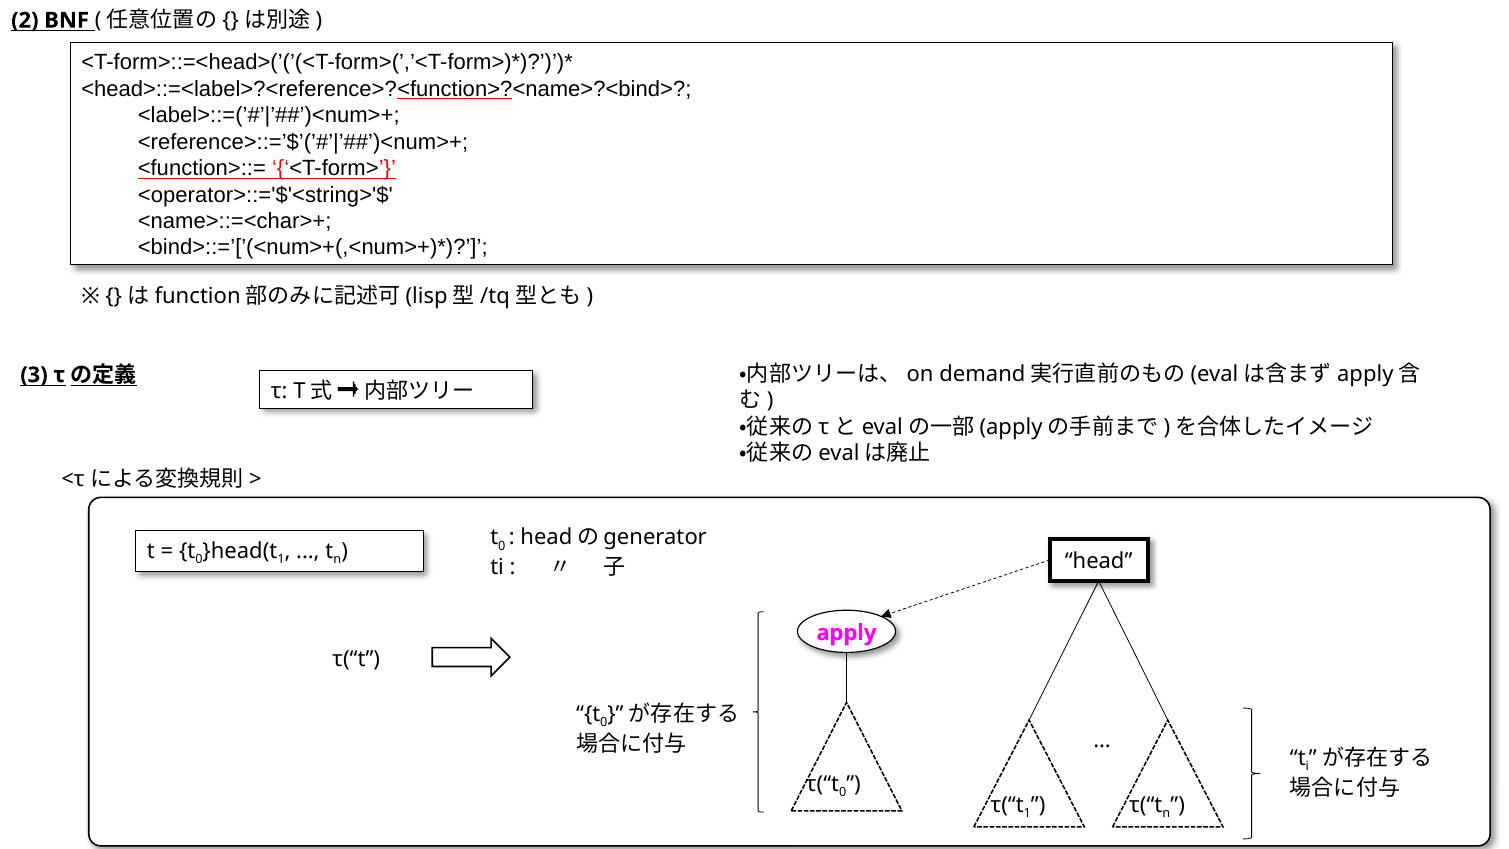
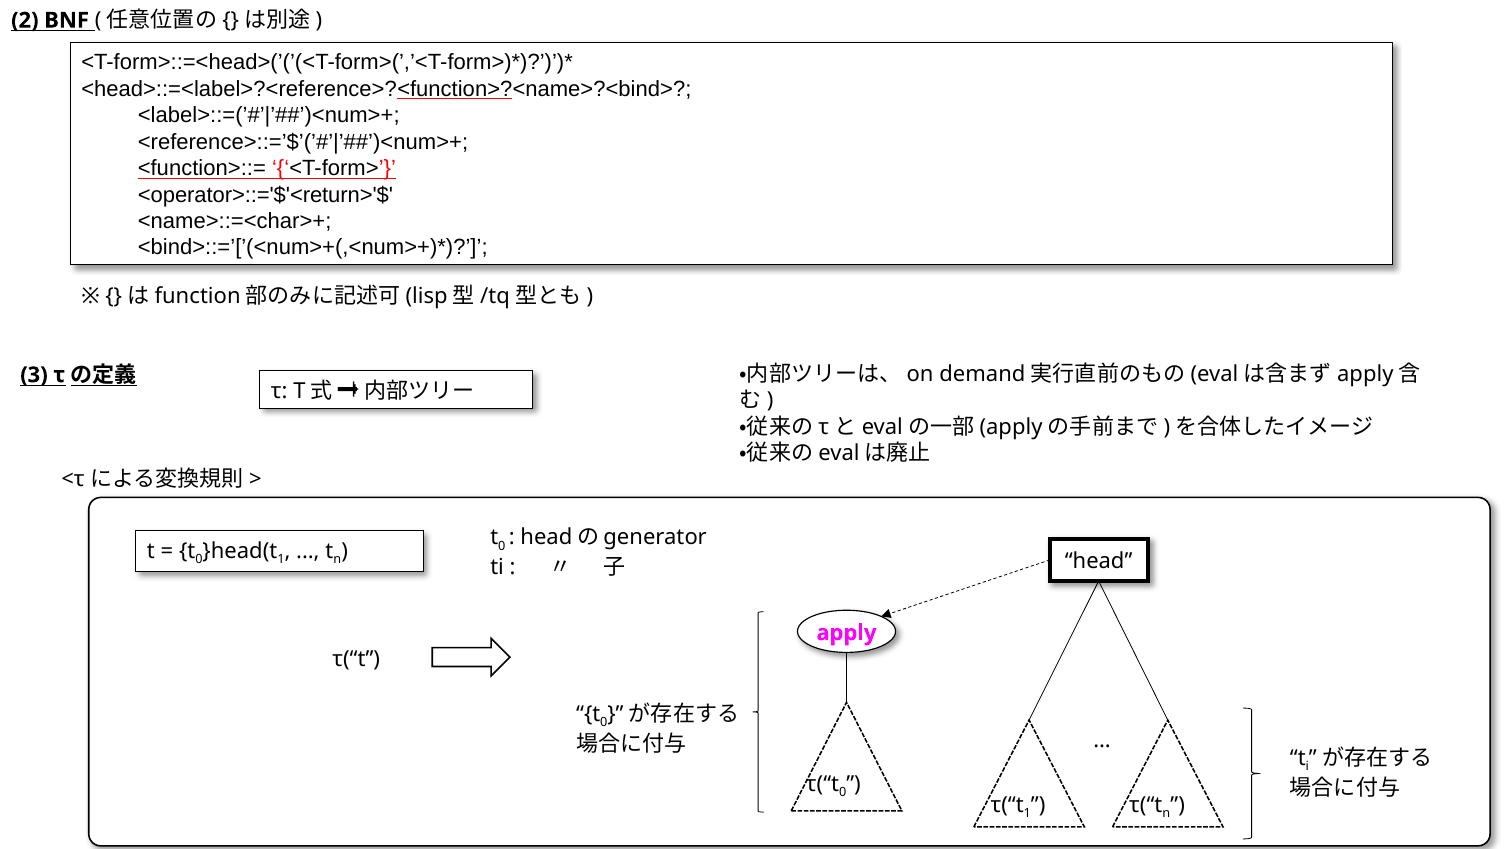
<operator>::='$'<string>'$: <operator>::='$'<string>'$ -> <operator>::='$'<return>'$ (265, 195)
